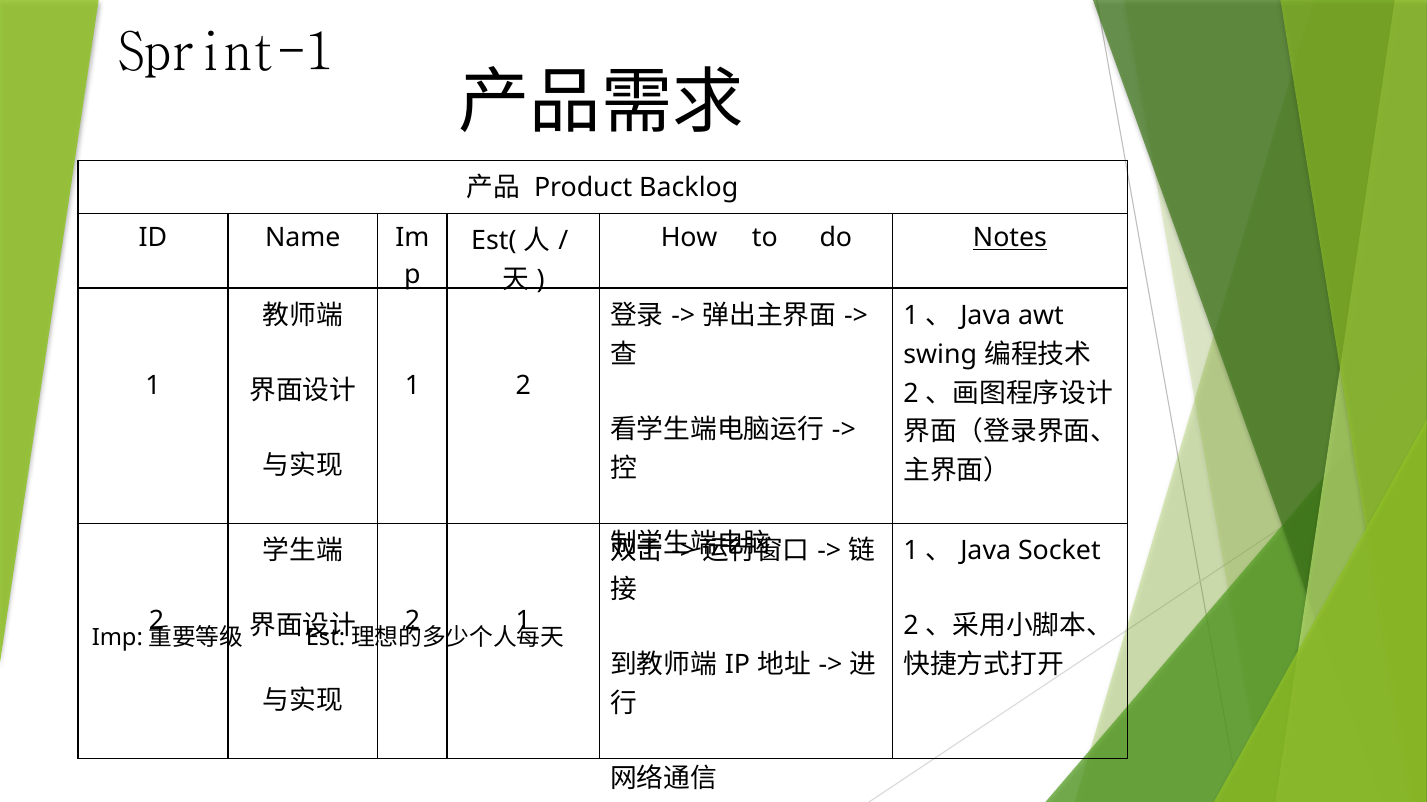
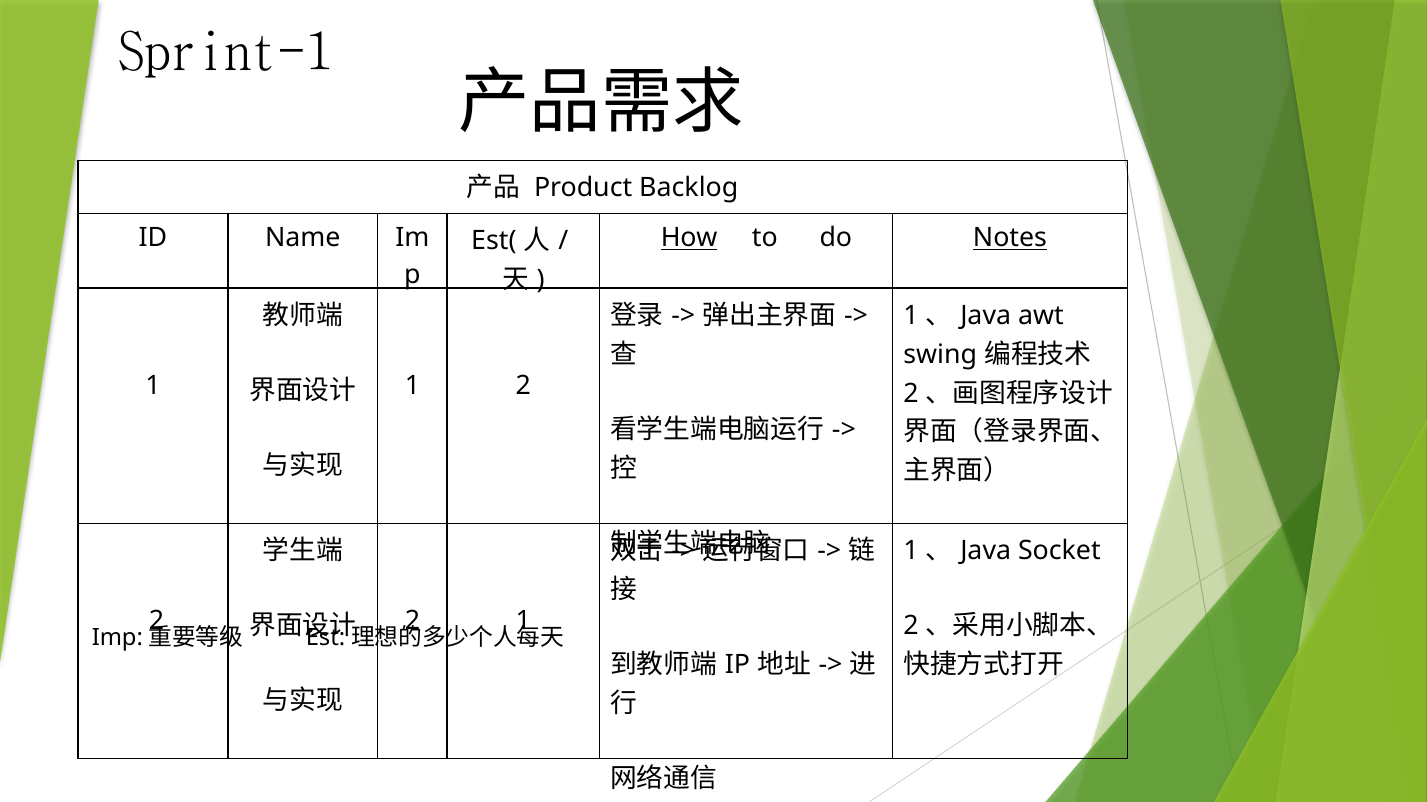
How underline: none -> present (689, 238)
